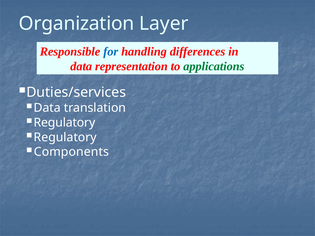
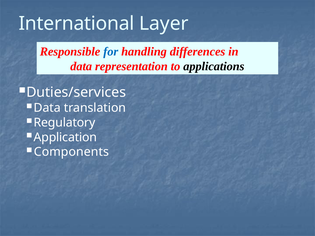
Organization: Organization -> International (77, 24)
applications colour: green -> black (214, 66)
Regulatory: Regulatory -> Application (65, 137)
